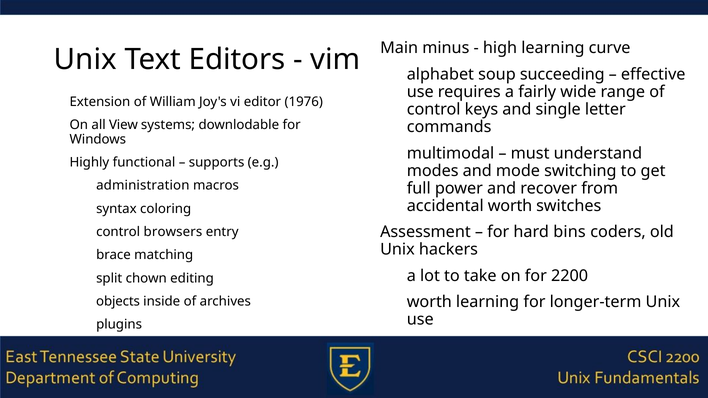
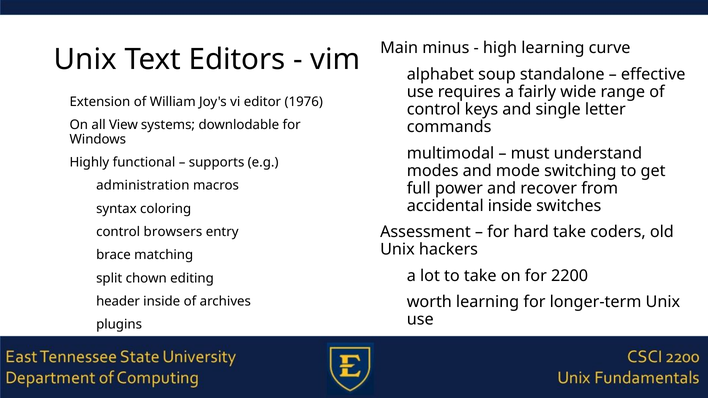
succeeding: succeeding -> standalone (562, 74)
accidental worth: worth -> inside (510, 206)
hard bins: bins -> take (570, 232)
objects: objects -> header (118, 302)
